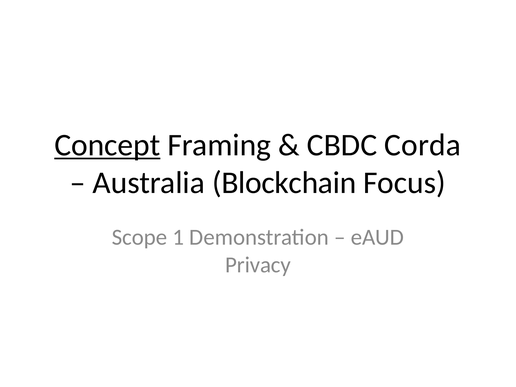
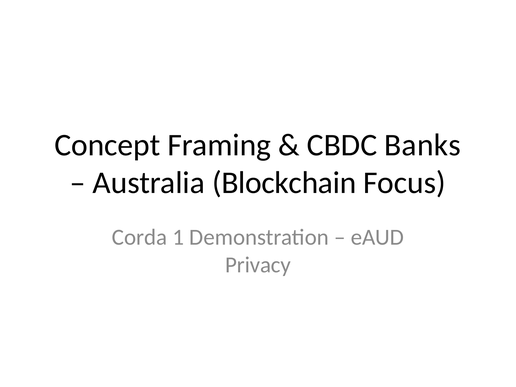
Concept underline: present -> none (107, 145)
Corda: Corda -> Banks (423, 145)
Scope: Scope -> Corda (140, 237)
